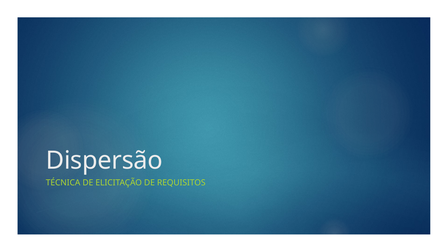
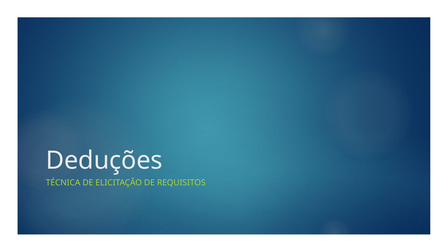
Dispersão: Dispersão -> Deduções (104, 161)
